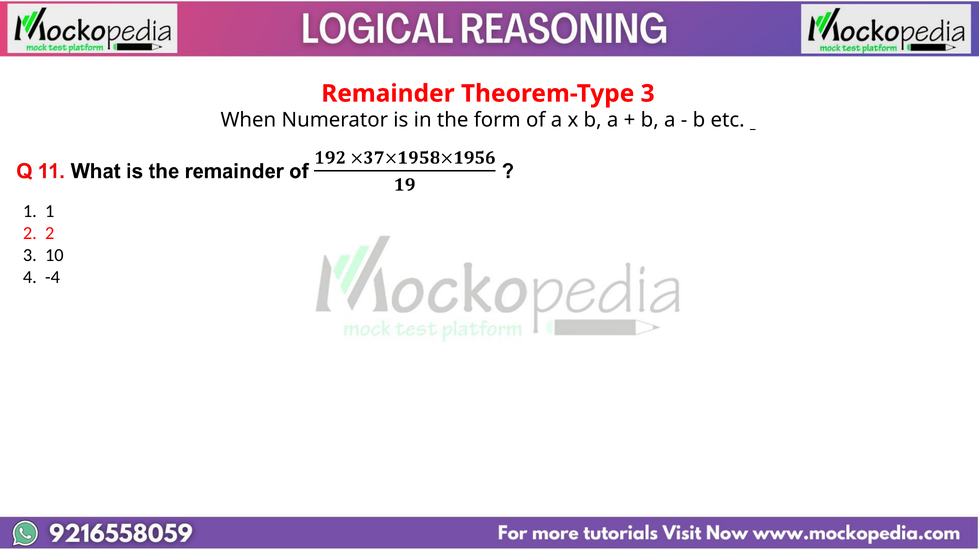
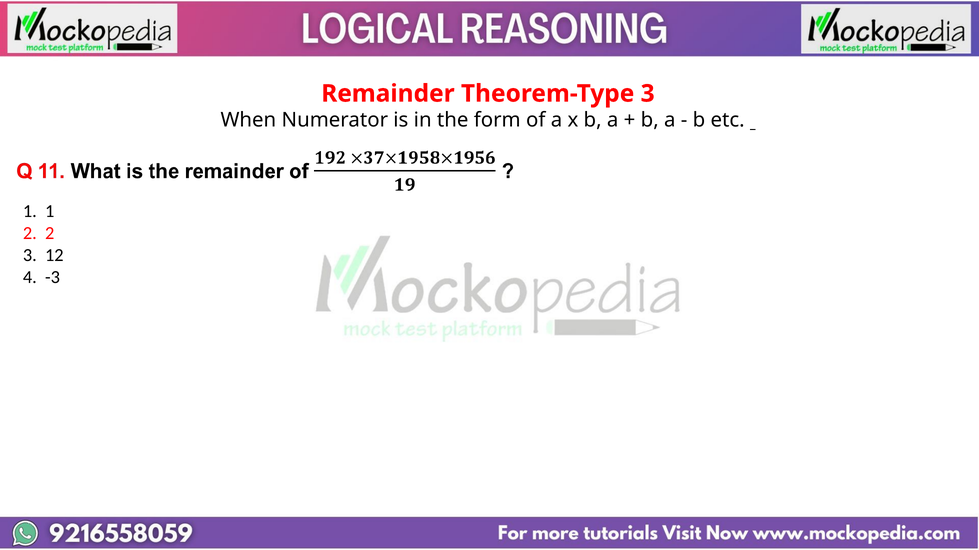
10: 10 -> 12 (54, 256)
-4: -4 -> -3 (52, 278)
